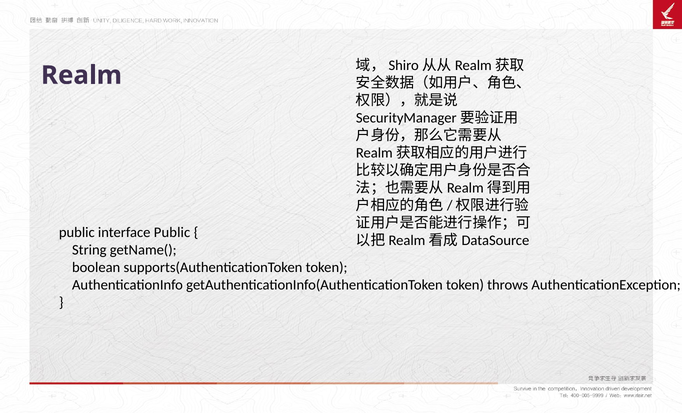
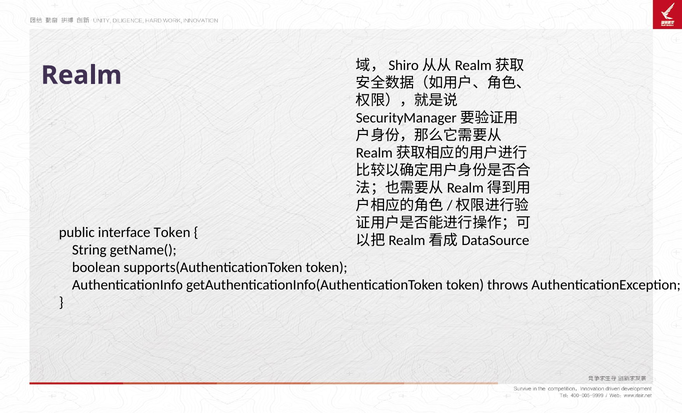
interface Public: Public -> Token (172, 232)
